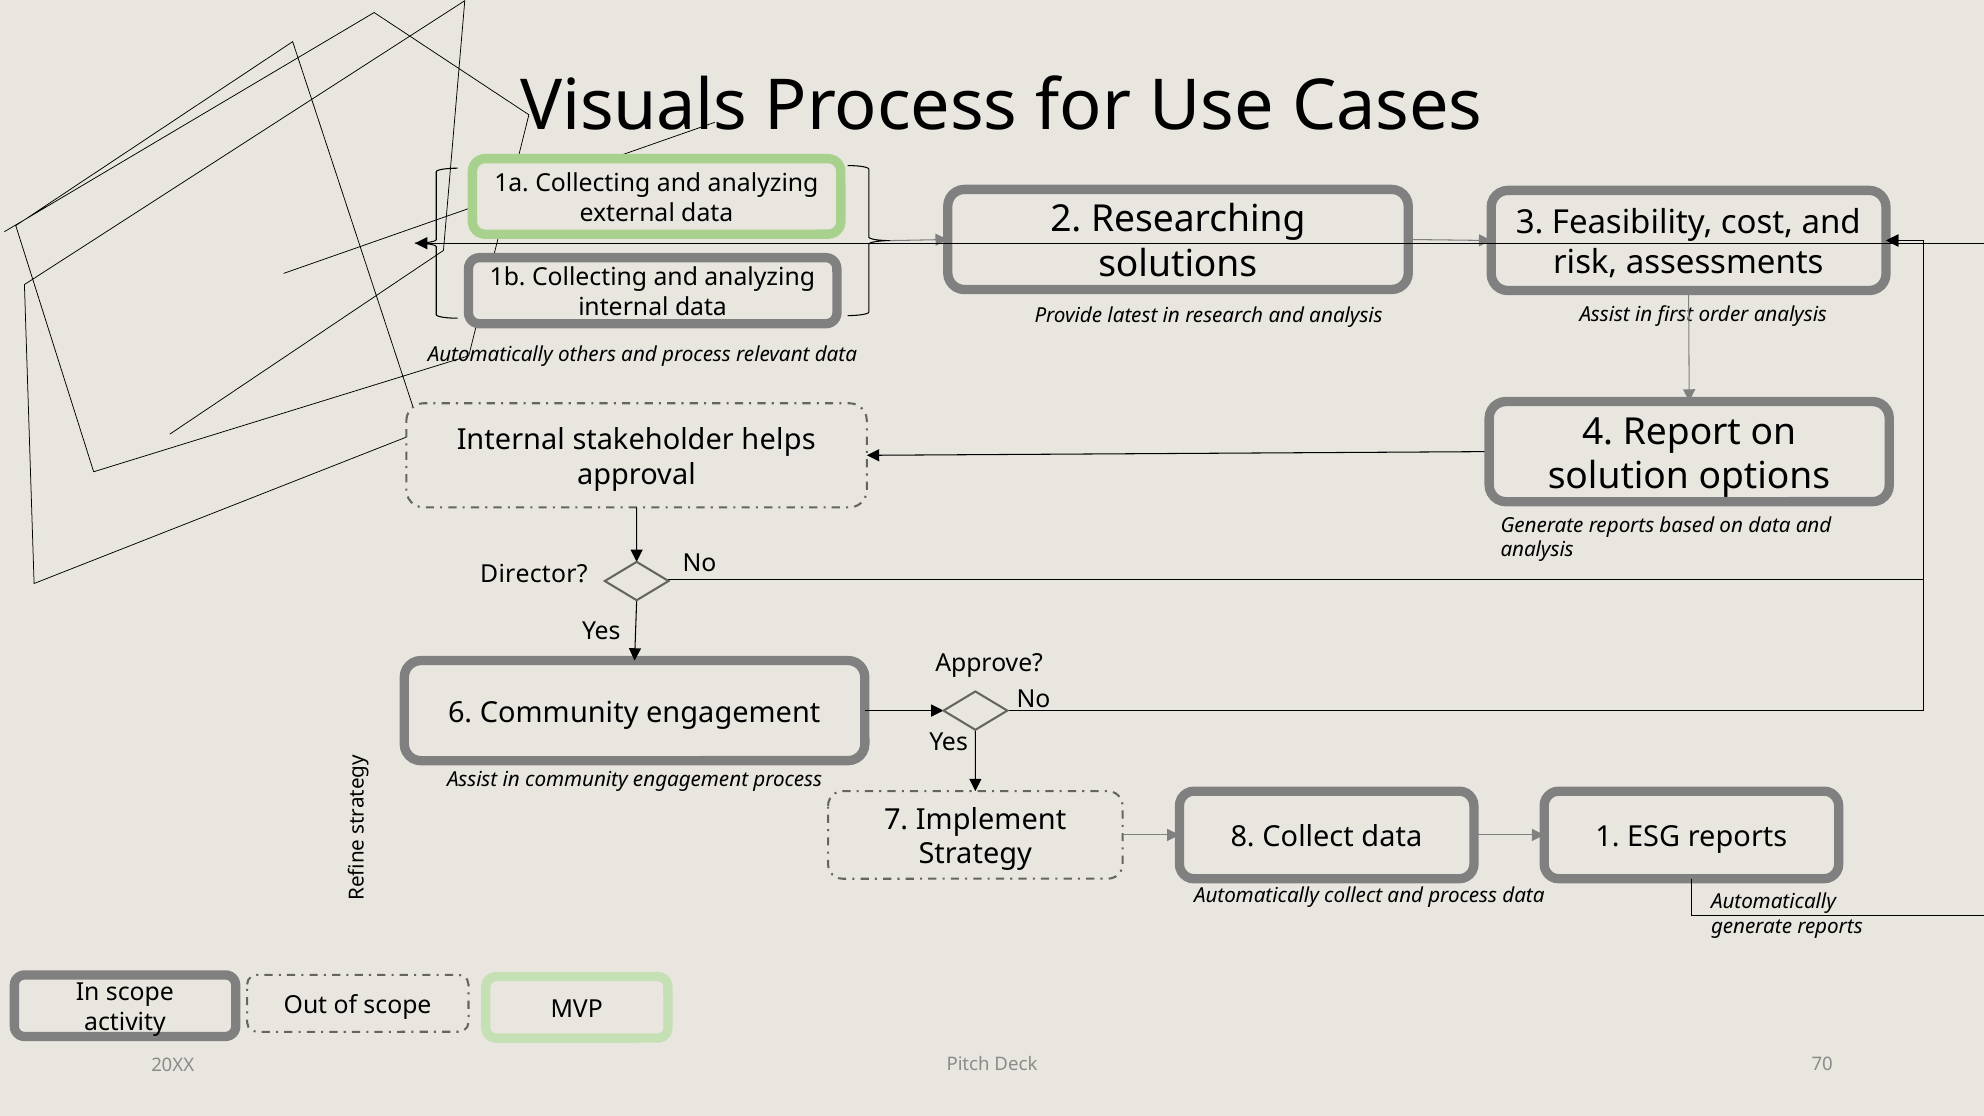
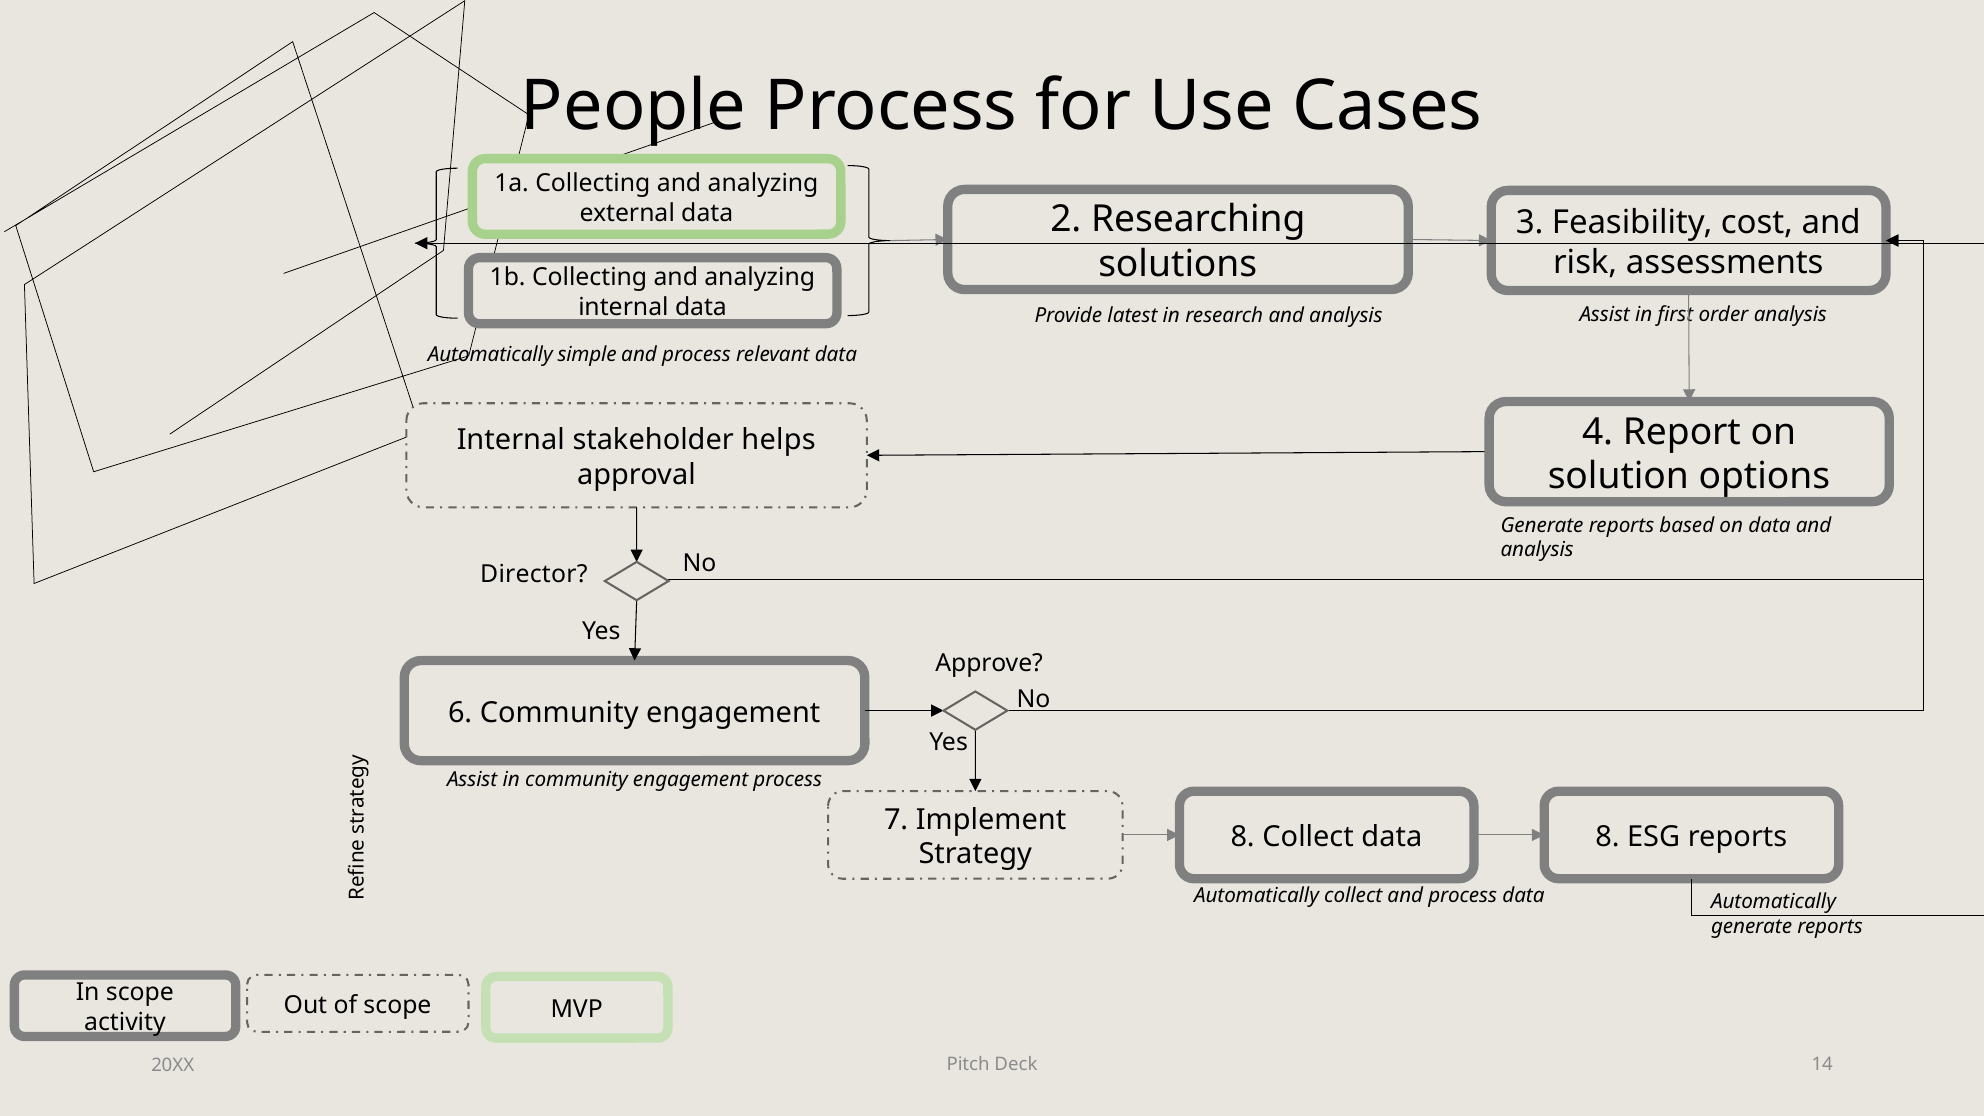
Visuals: Visuals -> People (634, 106)
others: others -> simple (587, 355)
data 1: 1 -> 8 (1607, 837)
70: 70 -> 14 (1822, 1064)
